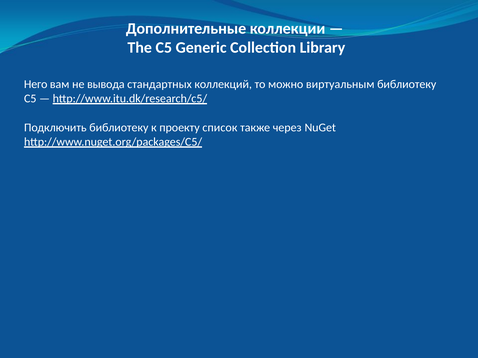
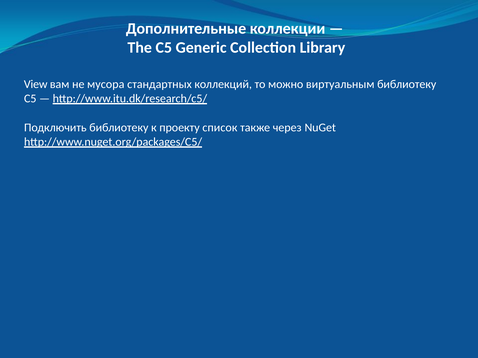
Него: Него -> View (36, 84)
вывода: вывода -> мусора (106, 84)
